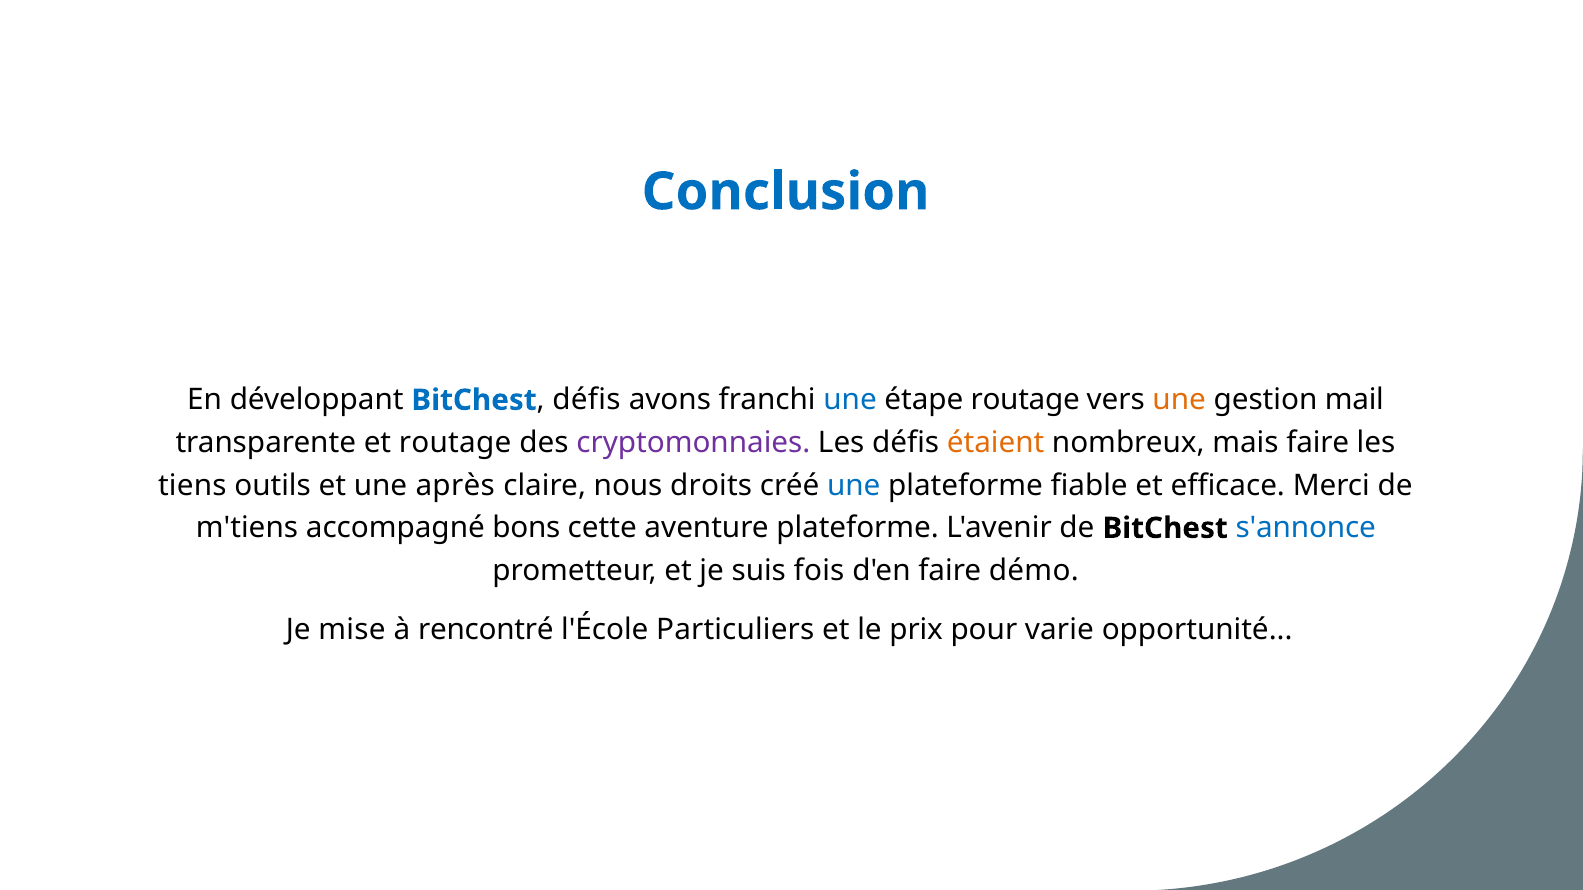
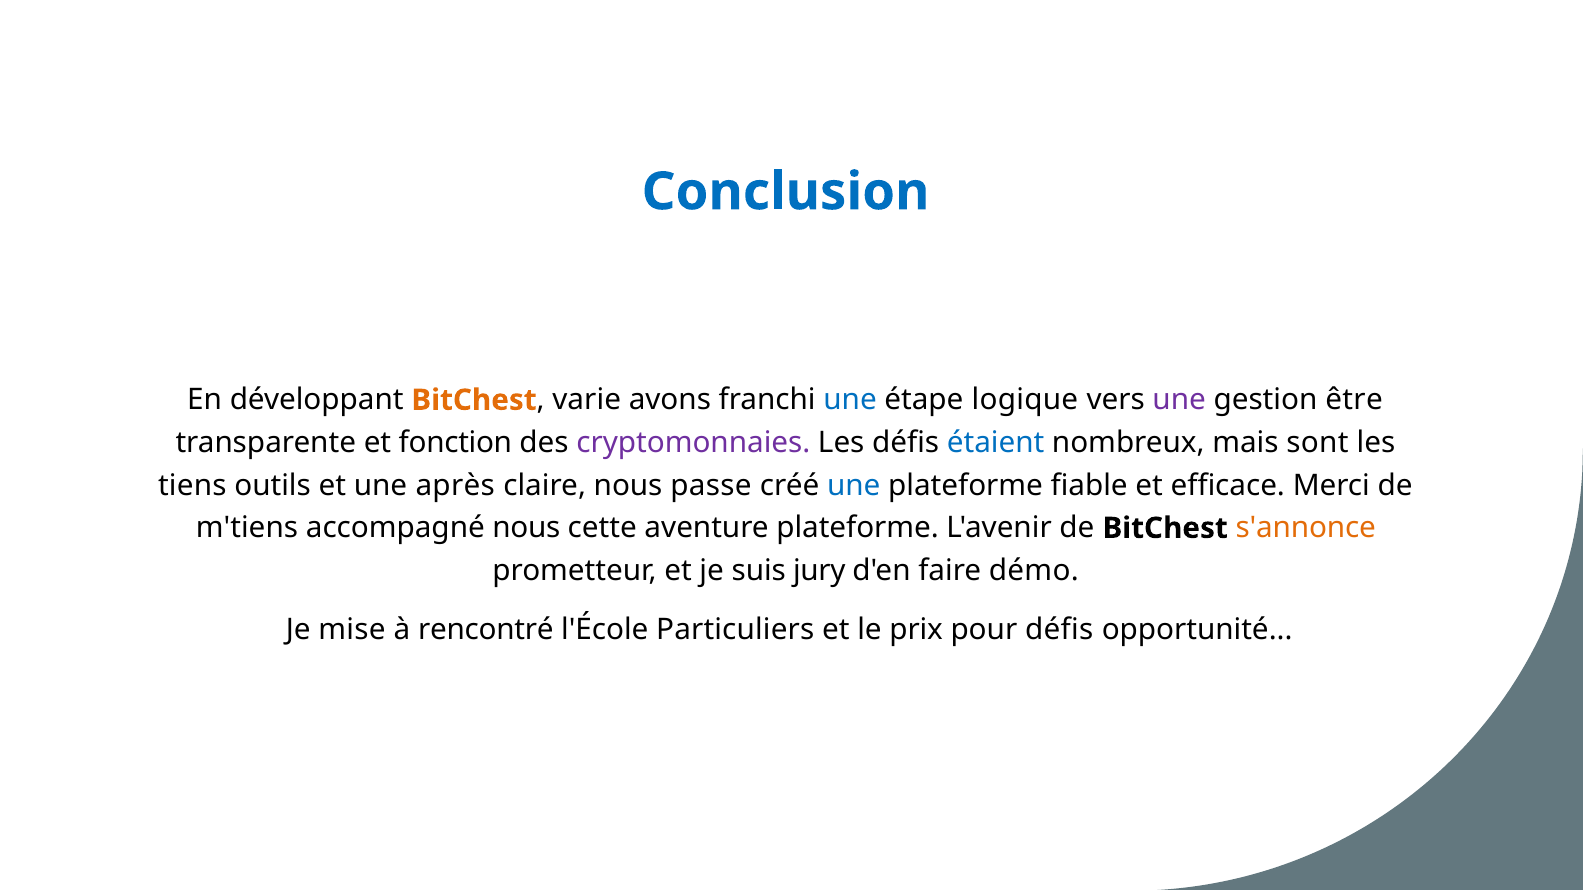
BitChest colour: blue -> orange (474, 400)
défis: défis -> varie (587, 400)
étape routage: routage -> logique (1025, 400)
une colour: orange -> purple (1179, 400)
mail: mail -> être (1354, 400)
et routage: routage -> fonction (455, 443)
étaient colour: orange -> blue (996, 443)
mais faire: faire -> sont (1318, 443)
droits: droits -> passe (711, 486)
accompagné bons: bons -> nous (526, 528)
s'annonce colour: blue -> orange (1306, 528)
fois: fois -> jury (819, 571)
pour varie: varie -> défis (1059, 630)
